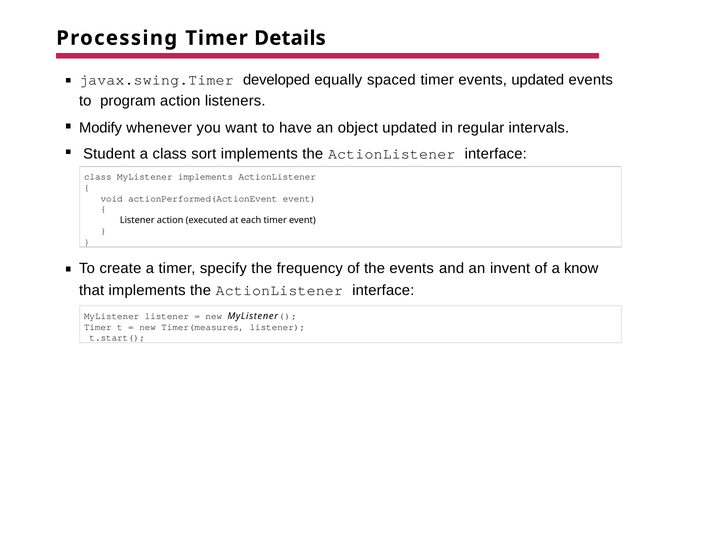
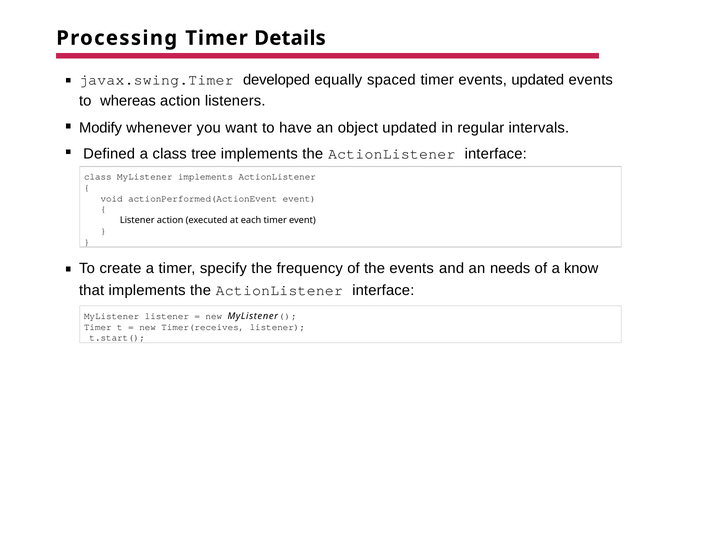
program: program -> whereas (128, 101)
Student: Student -> Defined (109, 153)
sort: sort -> tree (204, 153)
invent: invent -> needs (510, 268)
Timer(measures: Timer(measures -> Timer(receives (203, 327)
